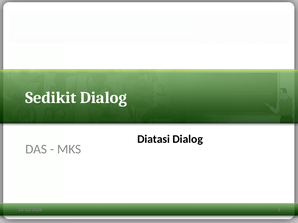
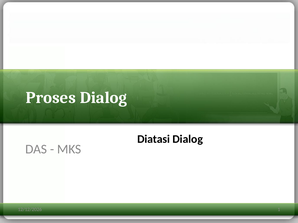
Sedikit: Sedikit -> Proses (51, 98)
